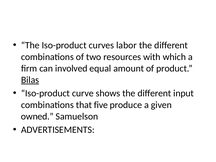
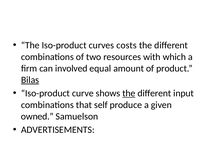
labor: labor -> costs (126, 45)
the underline: none -> present (129, 93)
five: five -> self (101, 105)
